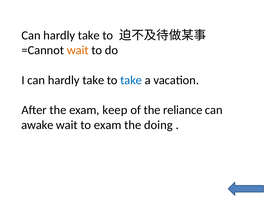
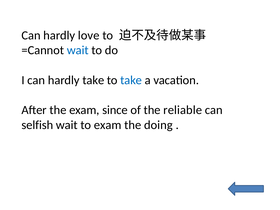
take: take -> love (89, 35)
wait colour: orange -> blue (78, 50)
keep: keep -> since (115, 110)
reliance: reliance -> reliable (183, 110)
awake: awake -> selfish (37, 125)
